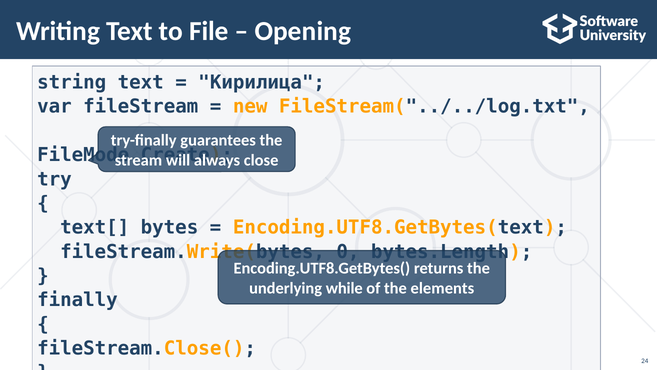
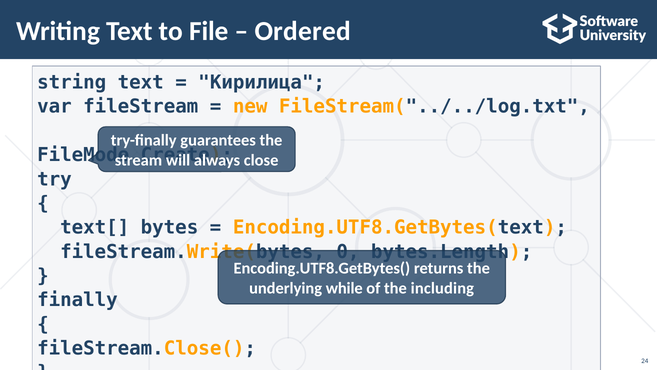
Opening: Opening -> Ordered (303, 31)
elements: elements -> including (442, 288)
